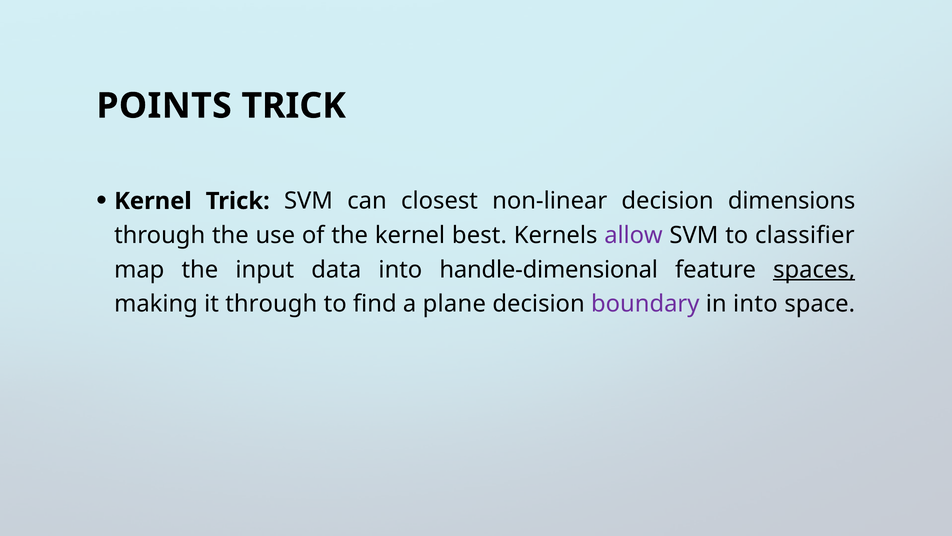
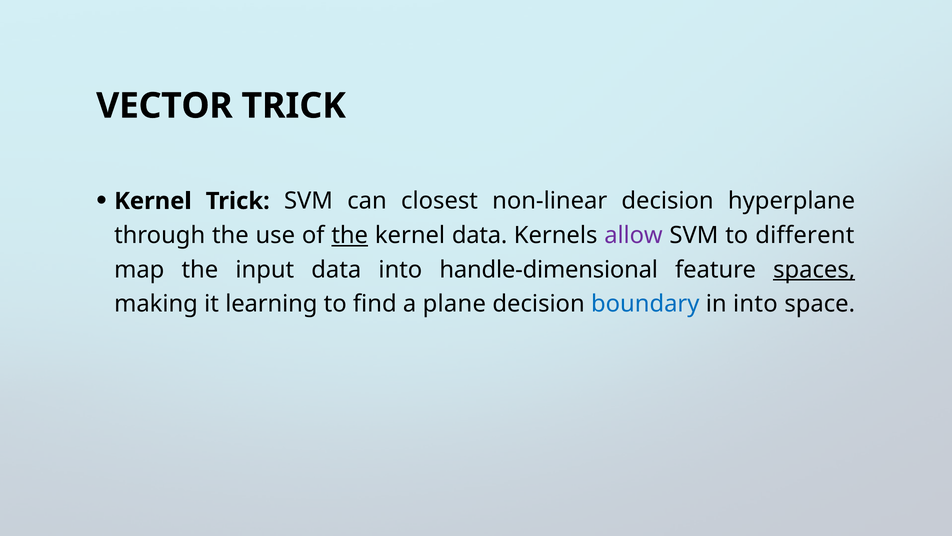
POINTS: POINTS -> VECTOR (164, 106)
dimensions: dimensions -> hyperplane (792, 201)
the underline: none -> present (350, 235)
kernel best: best -> data (480, 235)
classifier: classifier -> different (805, 235)
it through: through -> learning (271, 304)
boundary colour: purple -> blue (645, 304)
